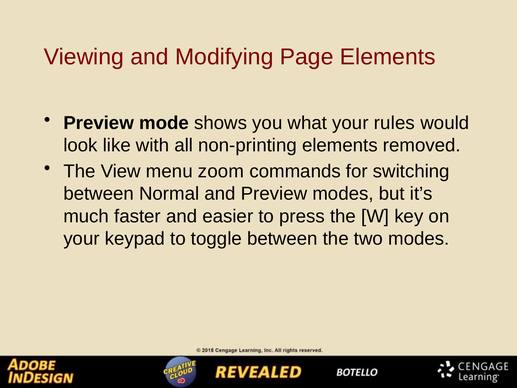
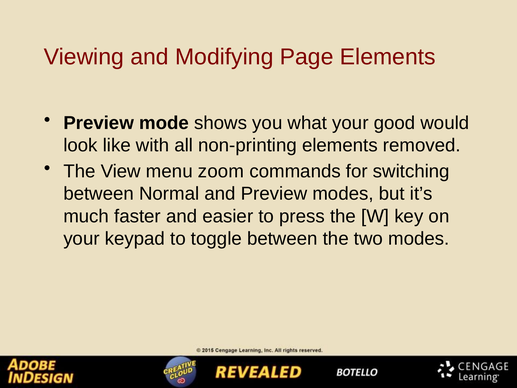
rules: rules -> good (394, 123)
